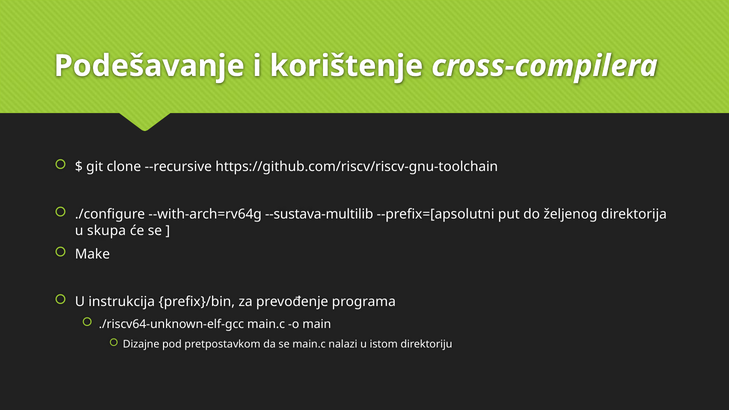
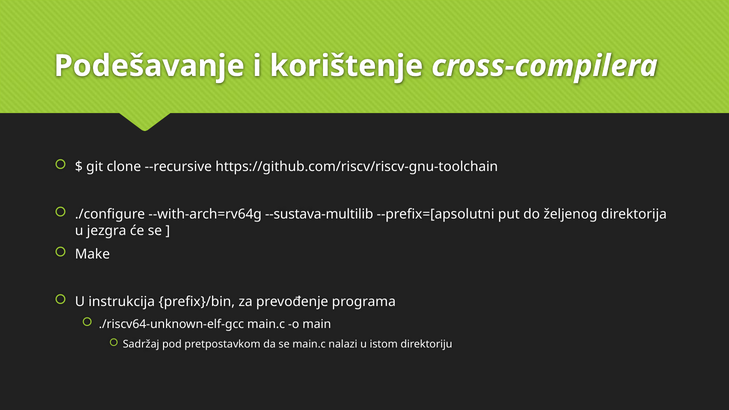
skupa: skupa -> jezgra (107, 231)
Dizajne: Dizajne -> Sadržaj (141, 344)
